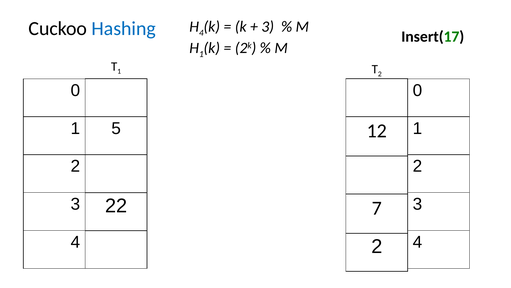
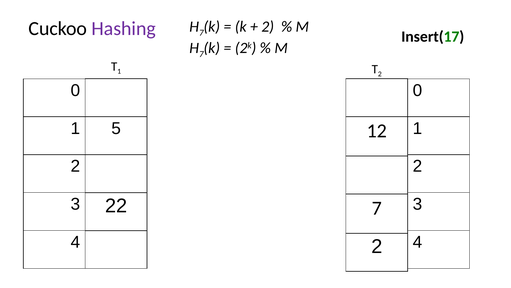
4: 4 -> 7 (201, 33)
3: 3 -> 2 (268, 27)
Hashing colour: blue -> purple (124, 29)
1: 1 -> 7 (201, 54)
